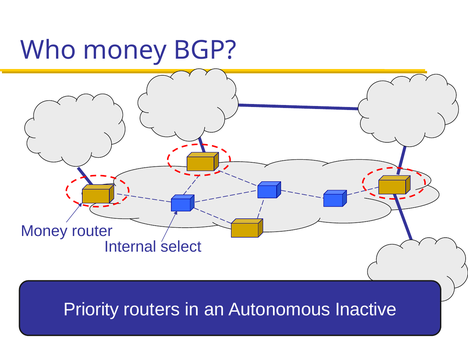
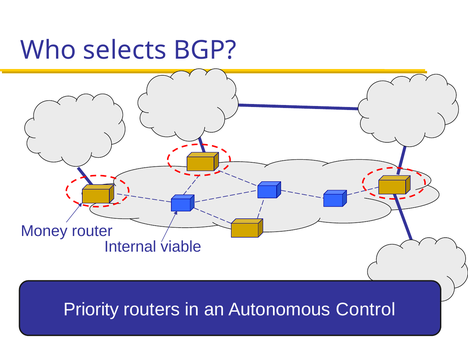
Who money: money -> selects (125, 50)
select: select -> viable (181, 247)
Inactive: Inactive -> Control (366, 309)
